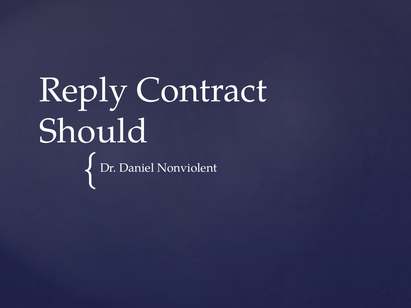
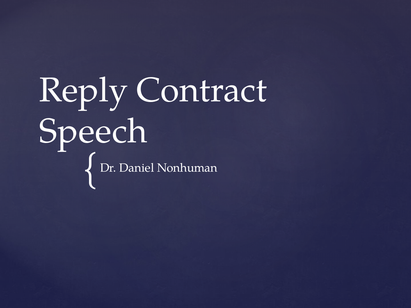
Should: Should -> Speech (93, 131)
Nonviolent: Nonviolent -> Nonhuman (187, 168)
